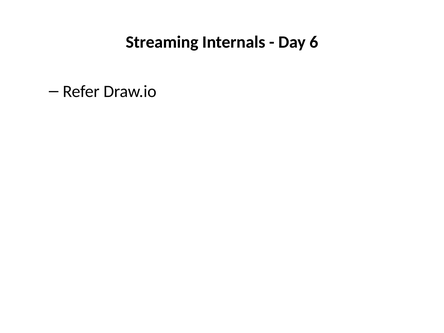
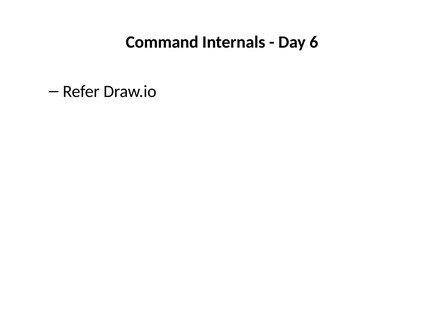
Streaming: Streaming -> Command (162, 42)
